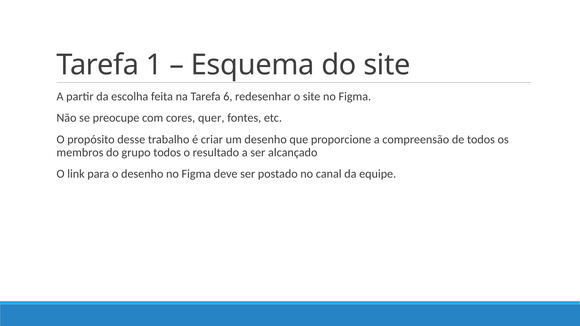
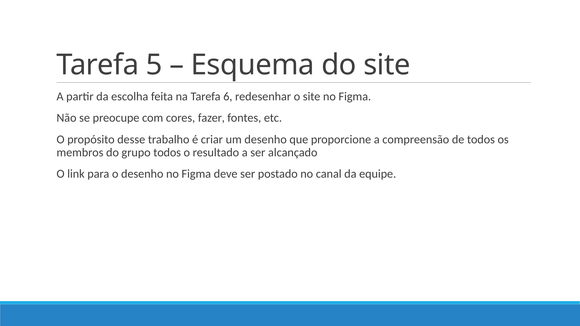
1: 1 -> 5 (154, 65)
quer: quer -> fazer (211, 118)
